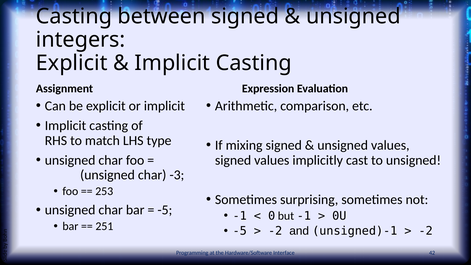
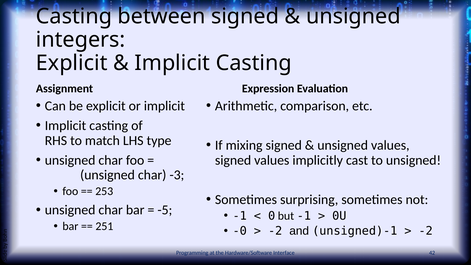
-5: -5 -> -0 (240, 231)
